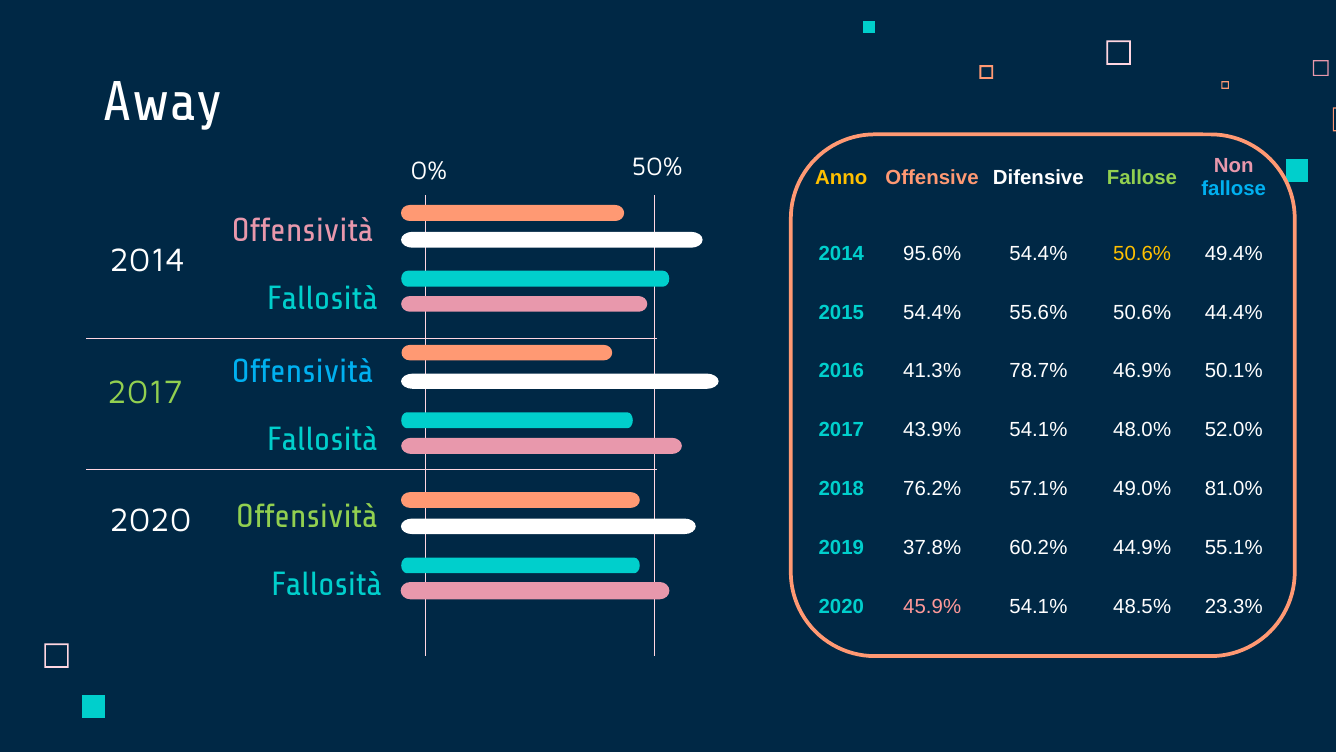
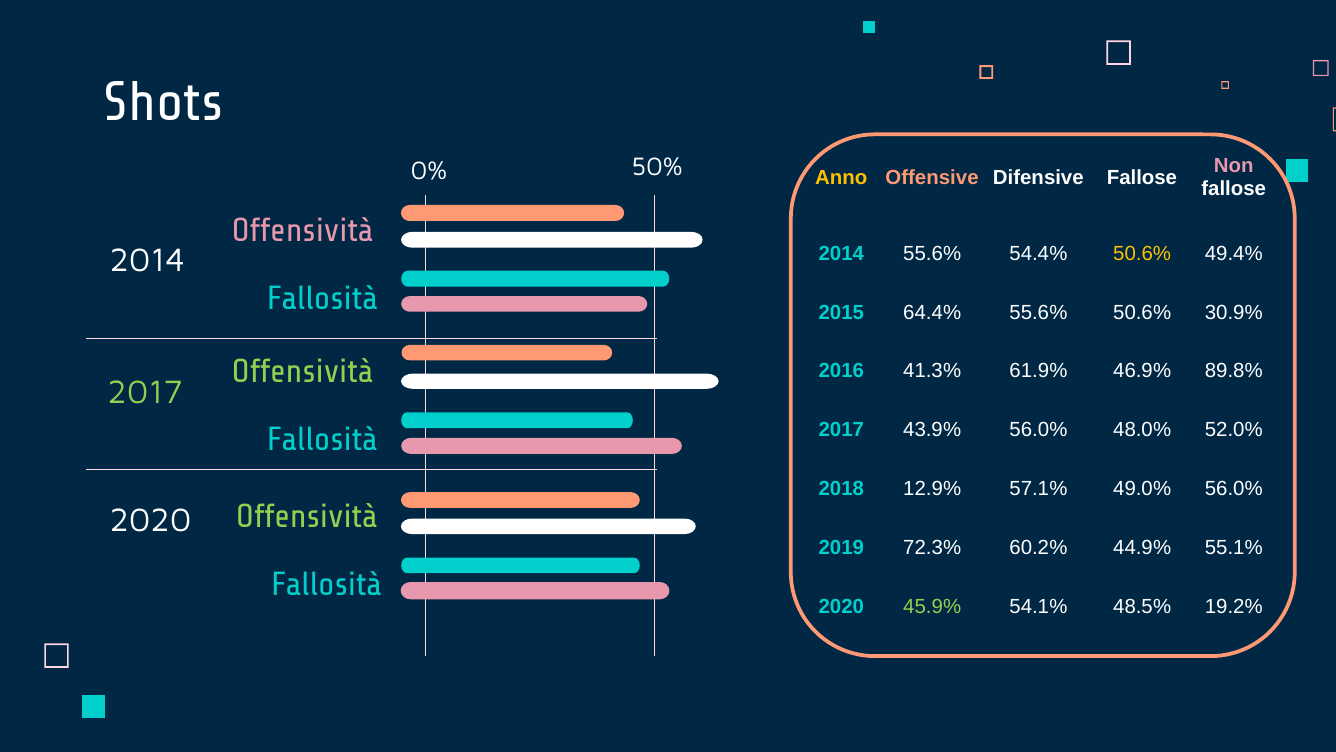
Away: Away -> Shots (164, 102)
Fallose colour: light green -> white (1142, 177)
fallose colour: light blue -> white (1234, 189)
2014 95.6%: 95.6% -> 55.6% (932, 253)
2015 54.4%: 54.4% -> 64.4% (932, 312)
44.4%: 44.4% -> 30.9% (1234, 312)
Offensività colour: light blue -> light green (303, 372)
78.7%: 78.7% -> 61.9% (1038, 371)
50.1%: 50.1% -> 89.8% (1234, 371)
43.9% 54.1%: 54.1% -> 56.0% (1038, 430)
76.2%: 76.2% -> 12.9% (932, 488)
49.0% 81.0%: 81.0% -> 56.0% (1234, 488)
37.8%: 37.8% -> 72.3% (932, 547)
45.9% colour: pink -> light green (932, 606)
23.3%: 23.3% -> 19.2% (1234, 606)
